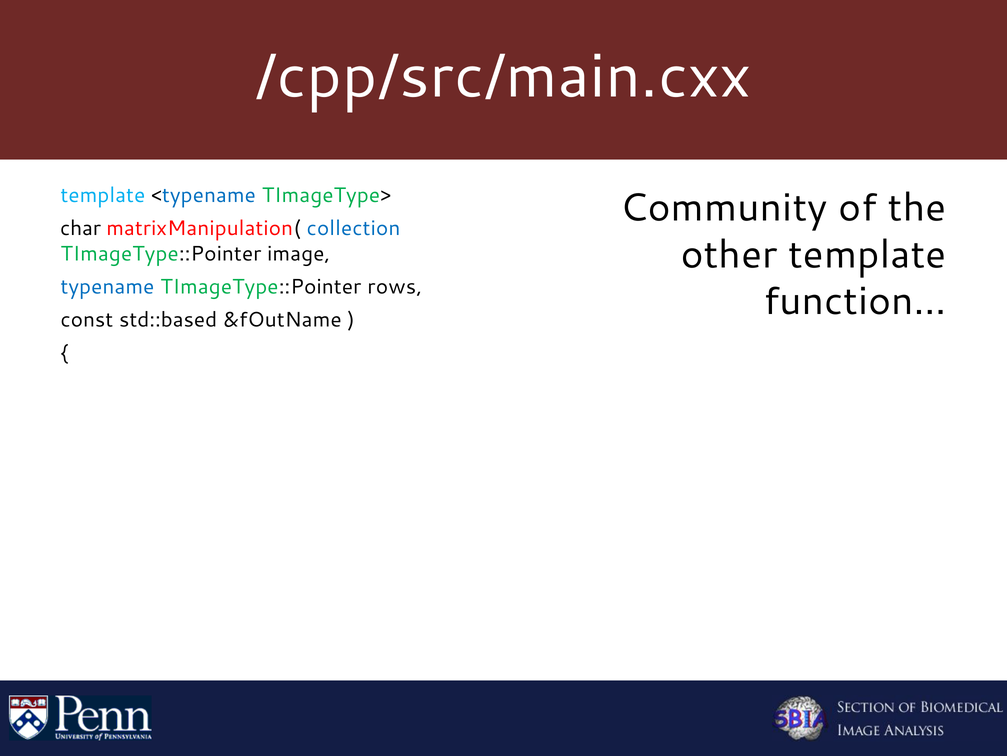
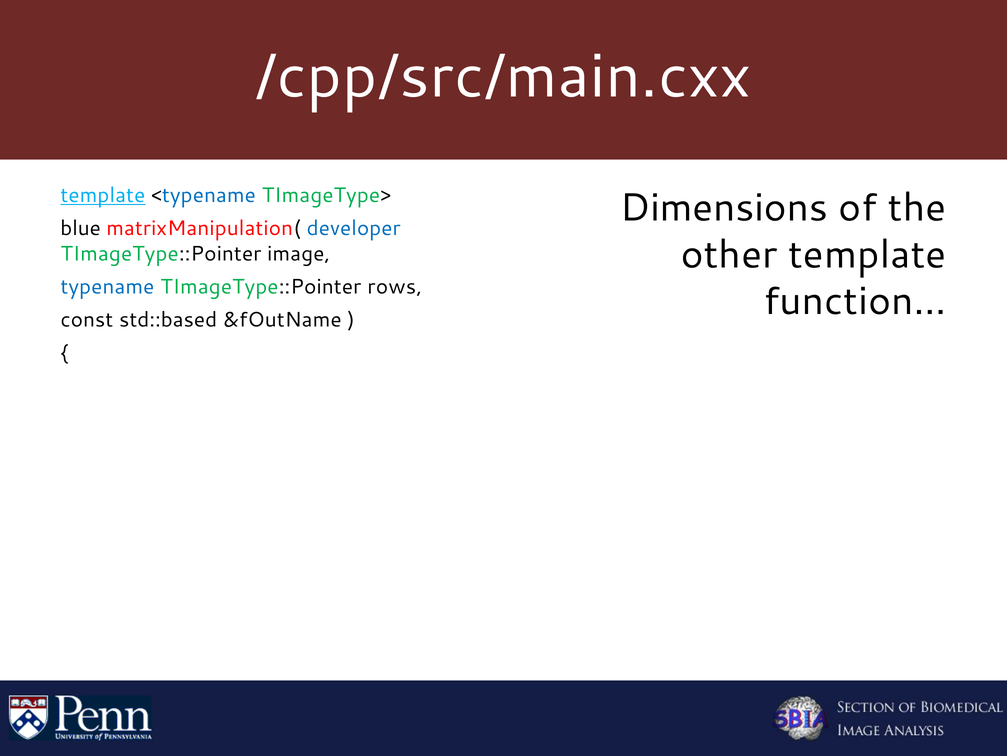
template underline: none -> present (103, 195)
Community: Community -> Dimensions (724, 207)
char: char -> blue (81, 228)
collection: collection -> developer (354, 228)
